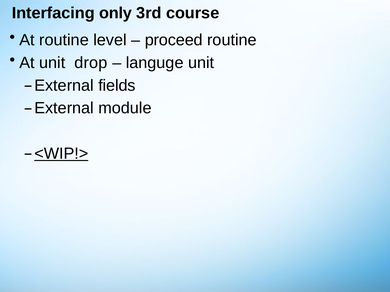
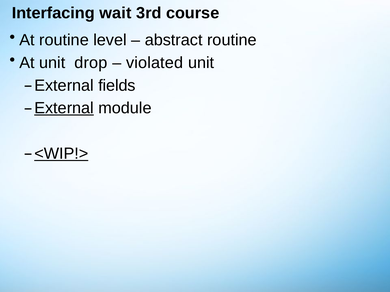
only: only -> wait (115, 13)
proceed: proceed -> abstract (174, 40)
languge: languge -> violated (155, 63)
External underline: none -> present (64, 108)
